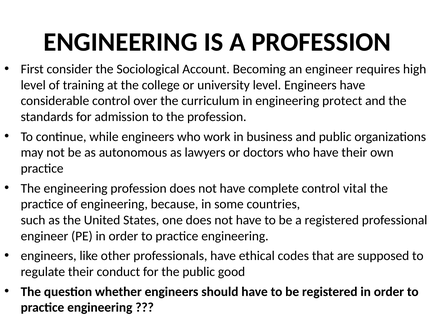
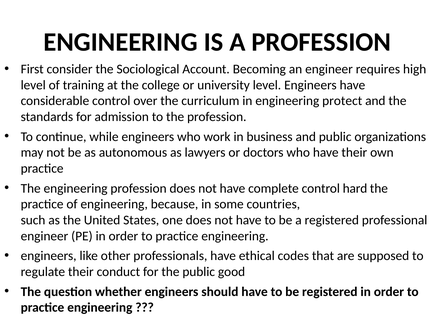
vital: vital -> hard (355, 188)
